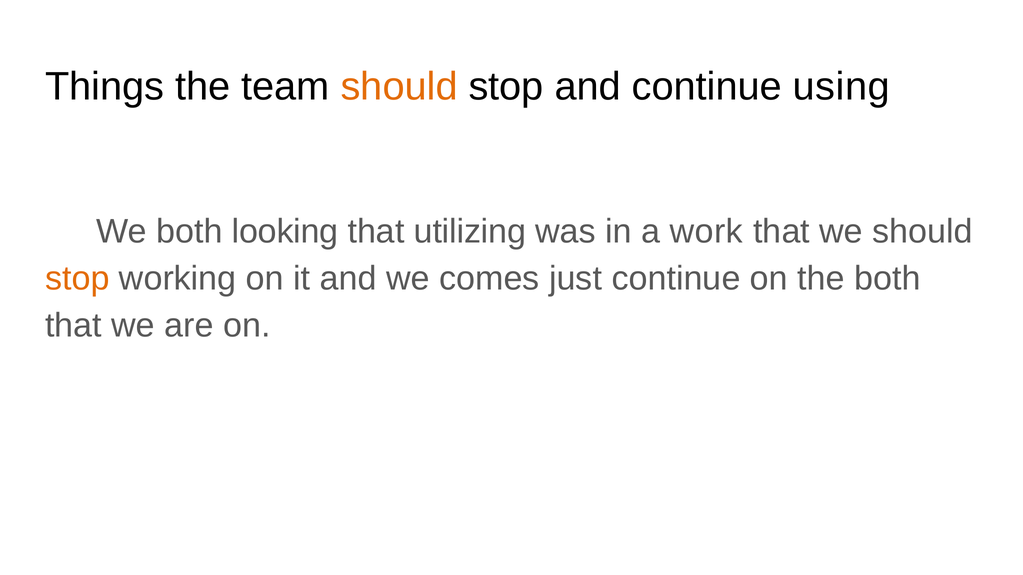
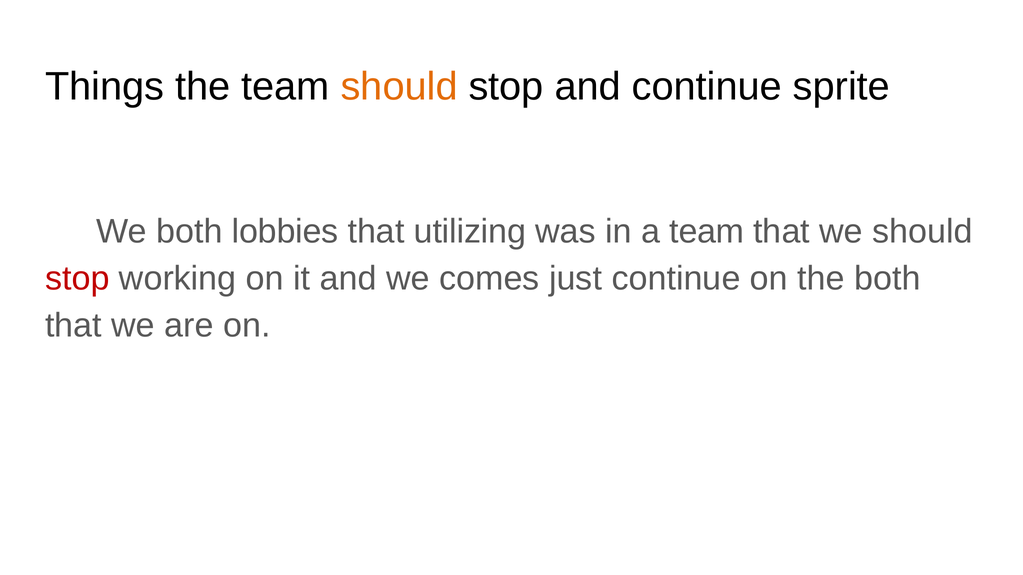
using: using -> sprite (842, 87)
looking: looking -> lobbies (285, 232)
a work: work -> team (707, 232)
stop colour: orange -> red (77, 279)
